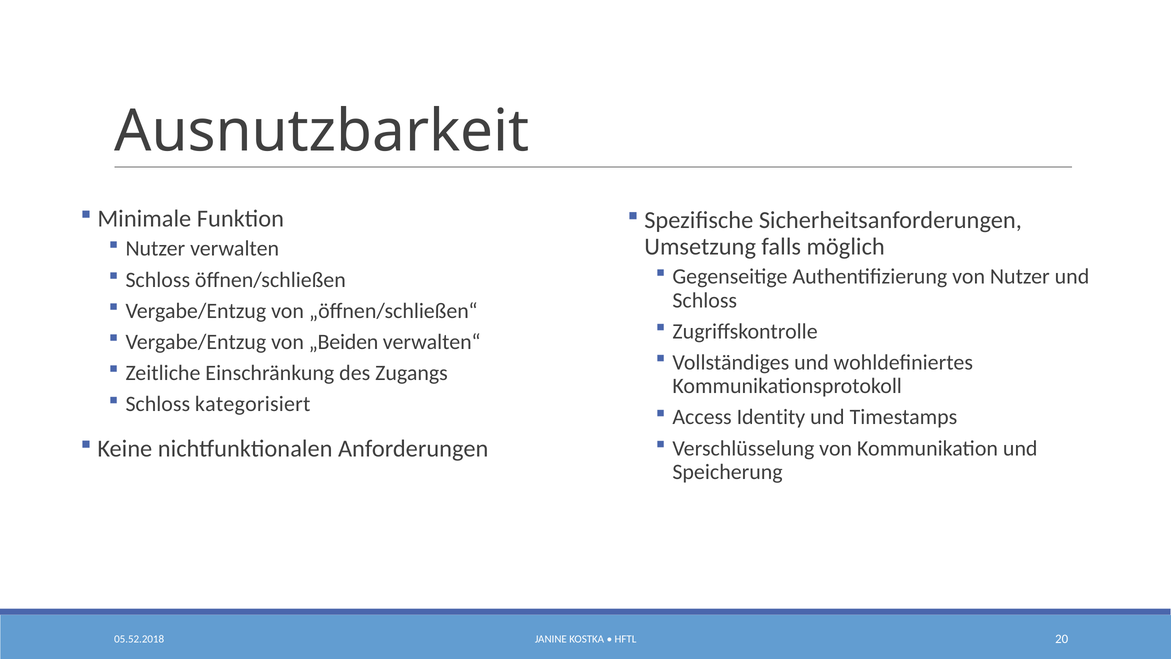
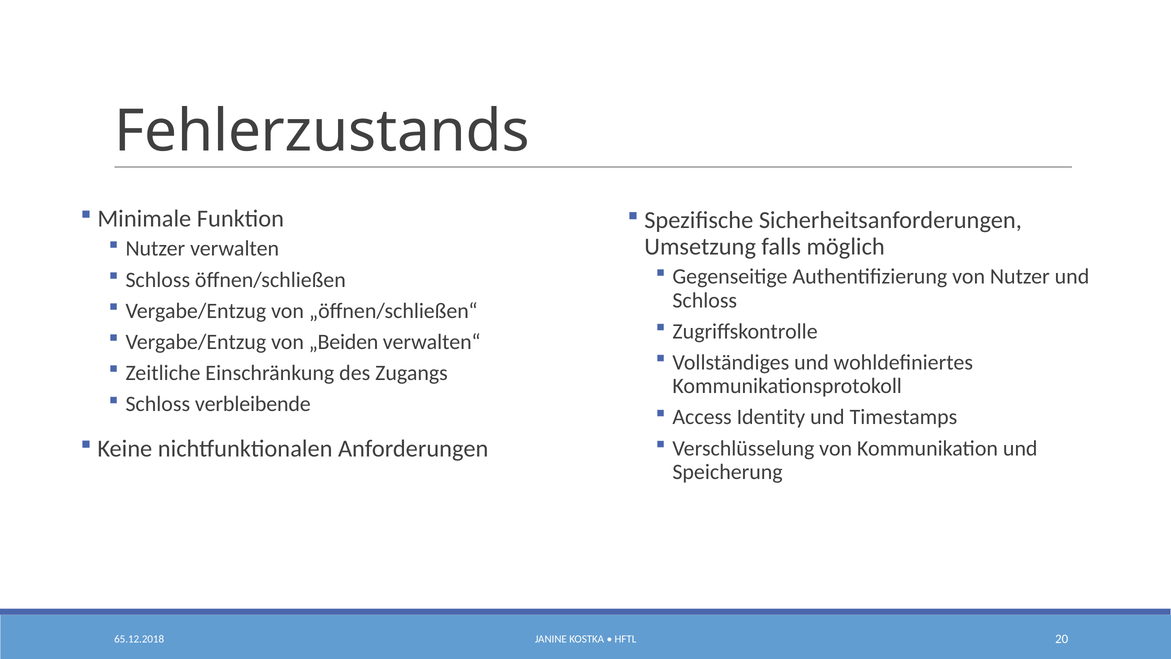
Ausnutzbarkeit: Ausnutzbarkeit -> Fehlerzustands (322, 131)
kategorisiert: kategorisiert -> verbleibende (253, 404)
05.52.2018: 05.52.2018 -> 65.12.2018 (139, 639)
